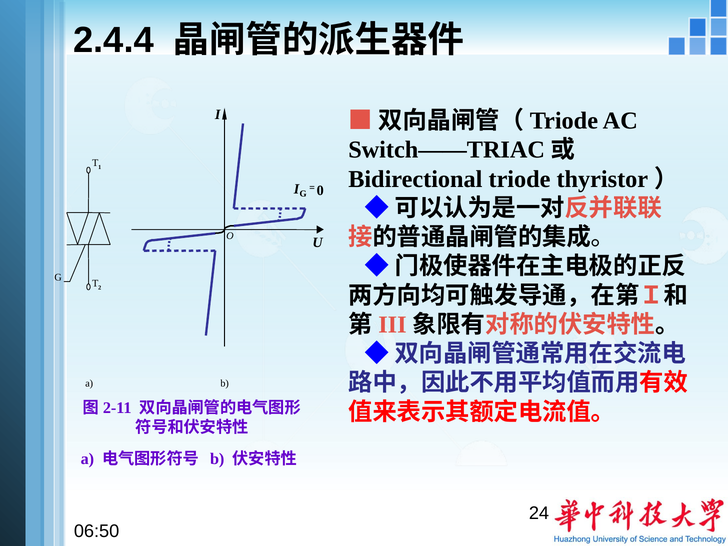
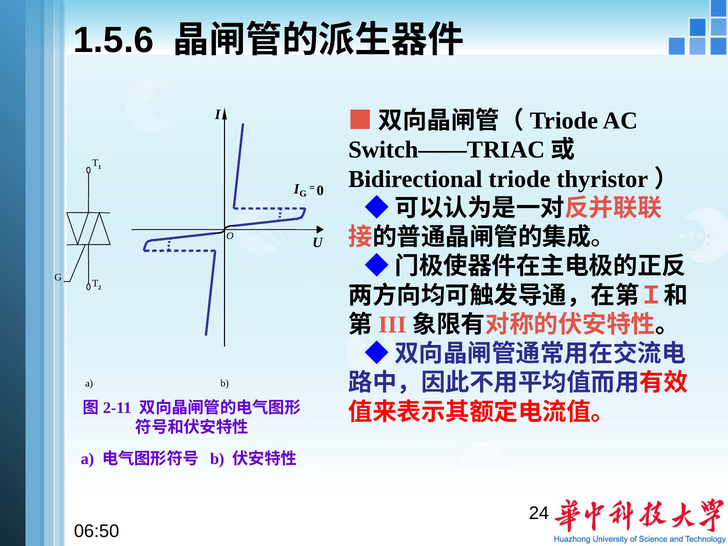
2.4.4: 2.4.4 -> 1.5.6 (114, 40)
